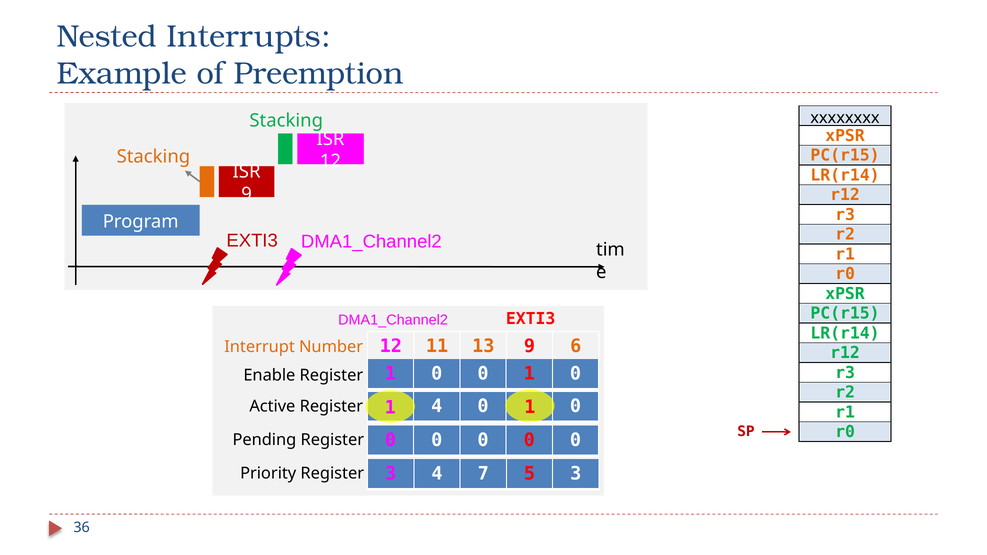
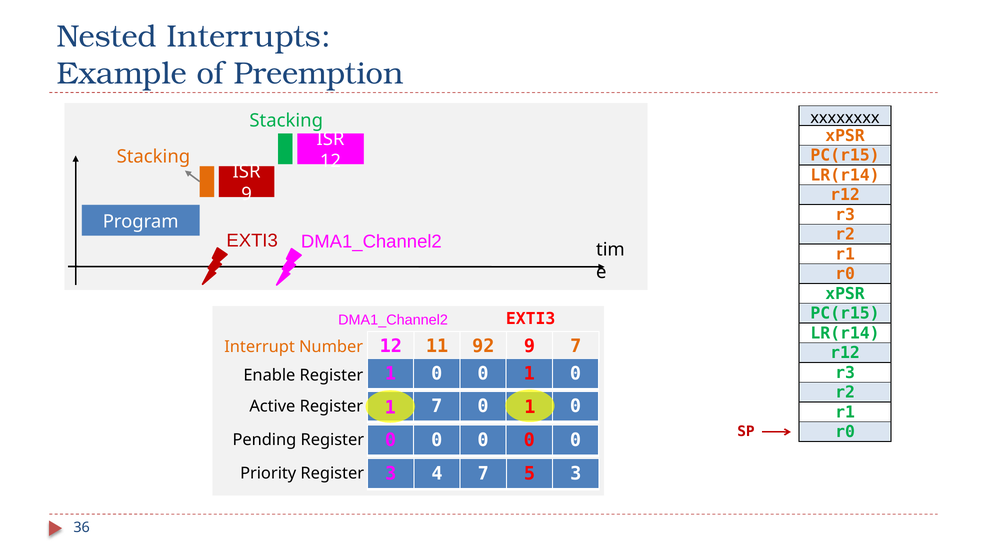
13: 13 -> 92 (483, 346)
9 6: 6 -> 7 (576, 346)
Register 4: 4 -> 7 (437, 406)
